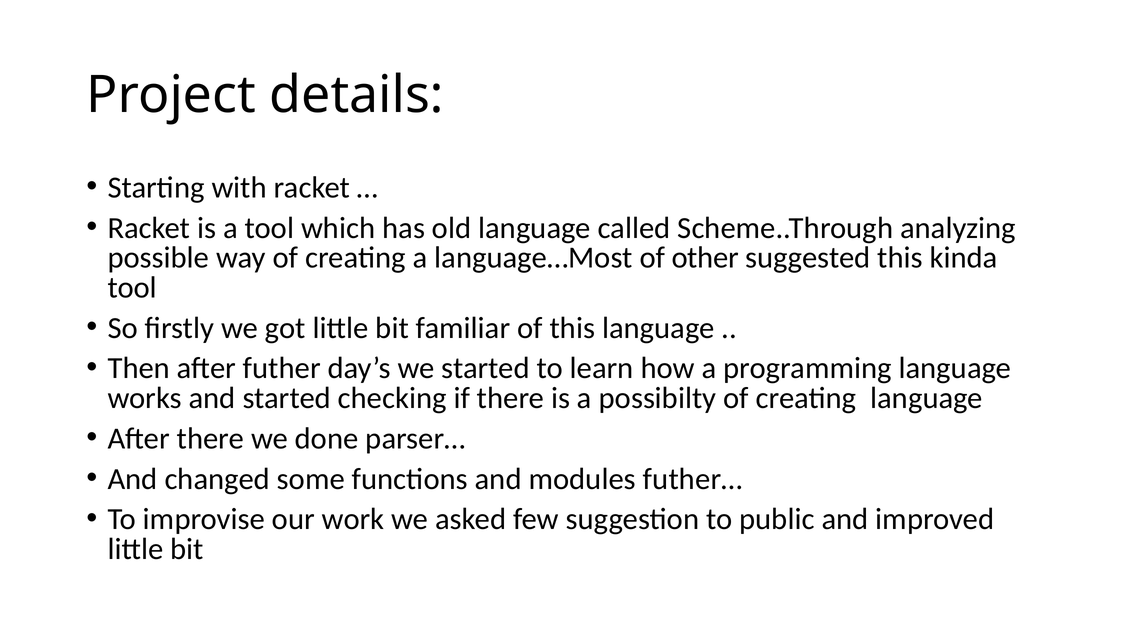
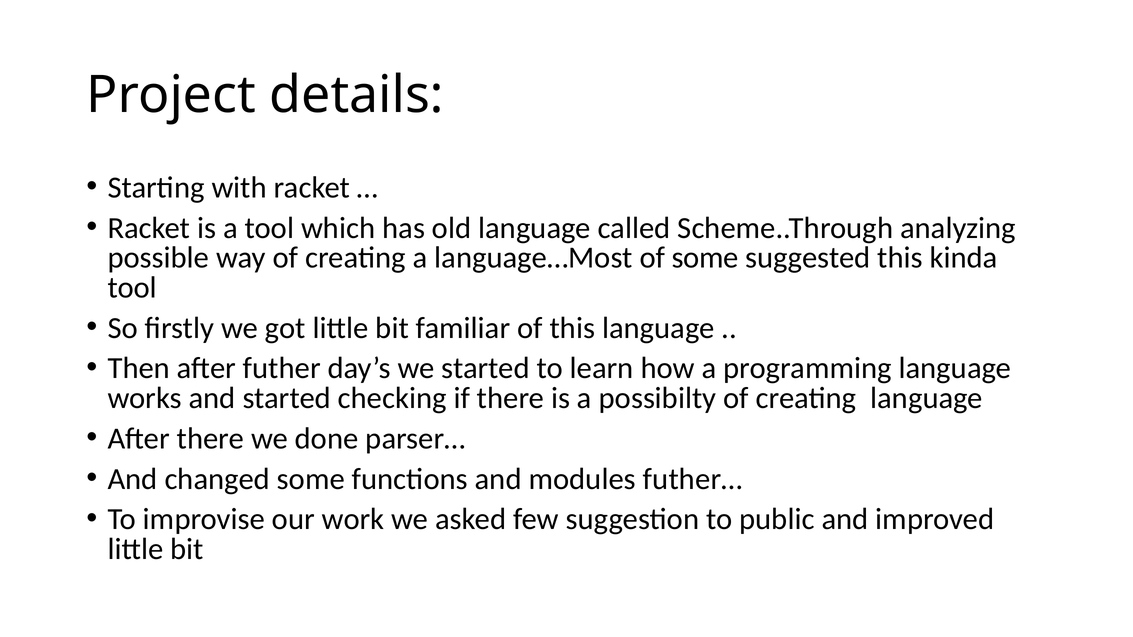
of other: other -> some (705, 258)
